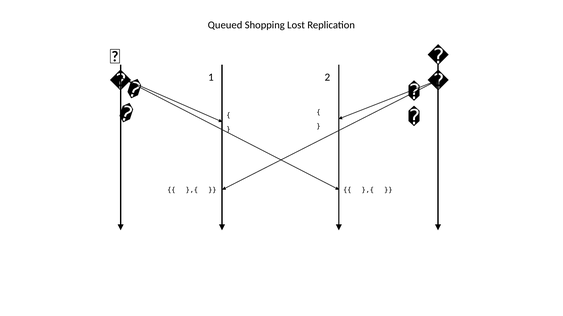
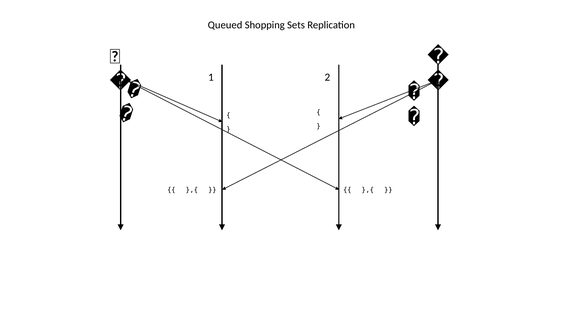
Lost: Lost -> Sets (296, 25)
